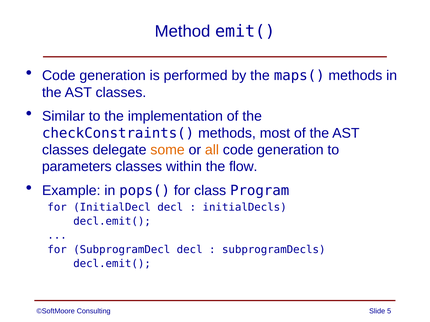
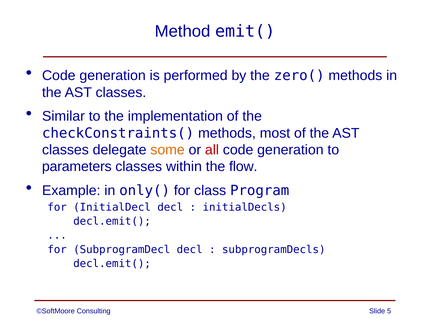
maps(: maps( -> zero( (299, 76)
all colour: orange -> red (212, 150)
pops(: pops( -> only( (145, 191)
